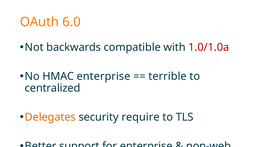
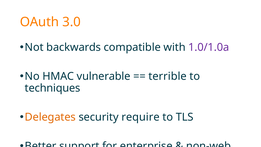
6.0: 6.0 -> 3.0 (72, 22)
1.0/1.0a colour: red -> purple (209, 47)
HMAC enterprise: enterprise -> vulnerable (104, 76)
centralized: centralized -> techniques (53, 88)
